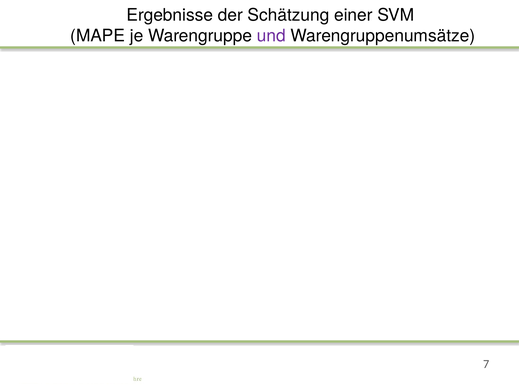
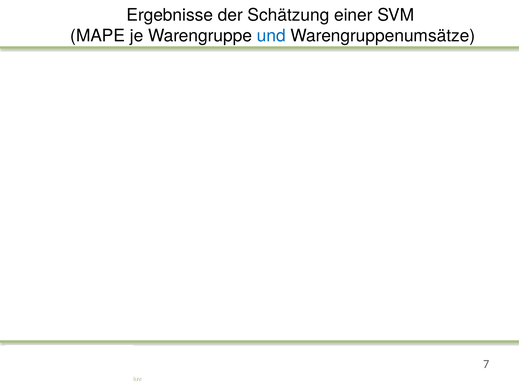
und colour: purple -> blue (271, 36)
